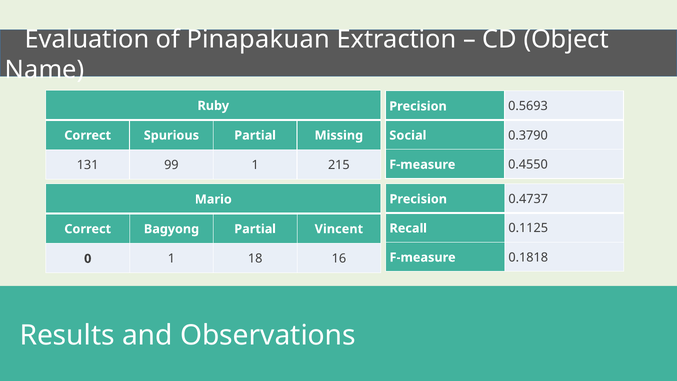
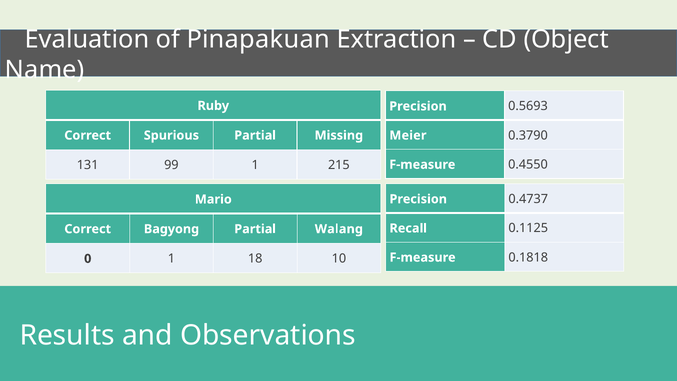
Social: Social -> Meier (408, 135)
Vincent: Vincent -> Walang (339, 229)
16: 16 -> 10 (339, 259)
